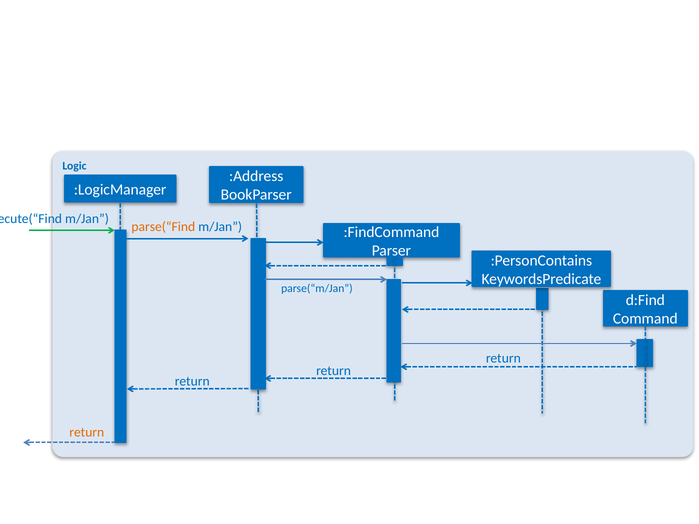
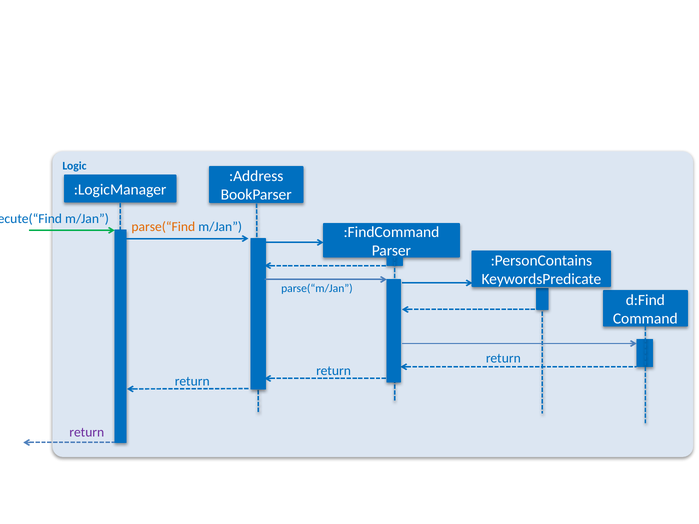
return colour: orange -> purple (87, 432)
